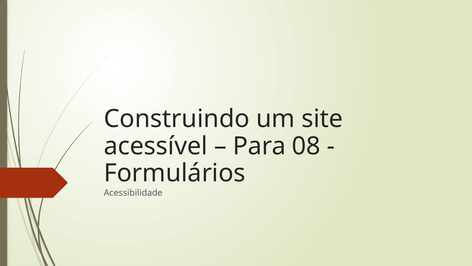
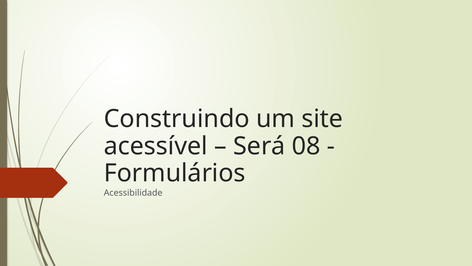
Para: Para -> Será (259, 146)
